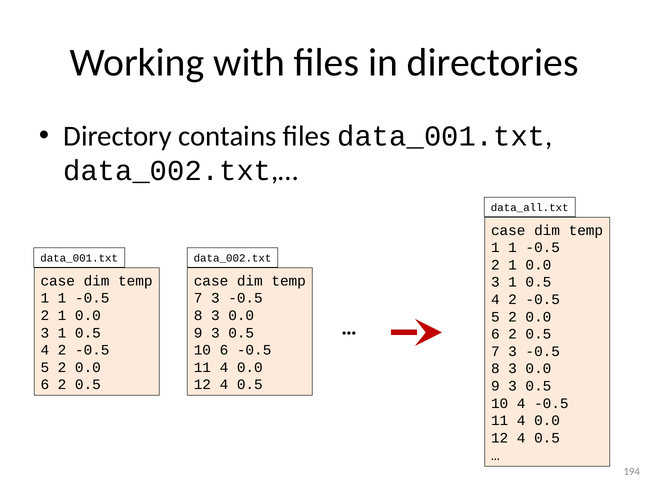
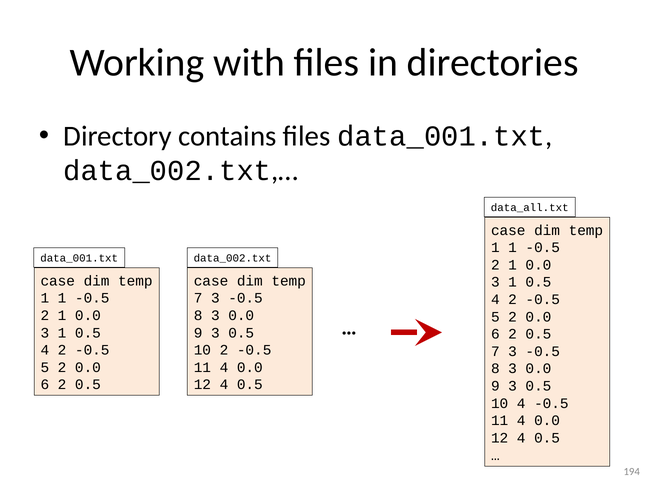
10 6: 6 -> 2 (224, 350)
